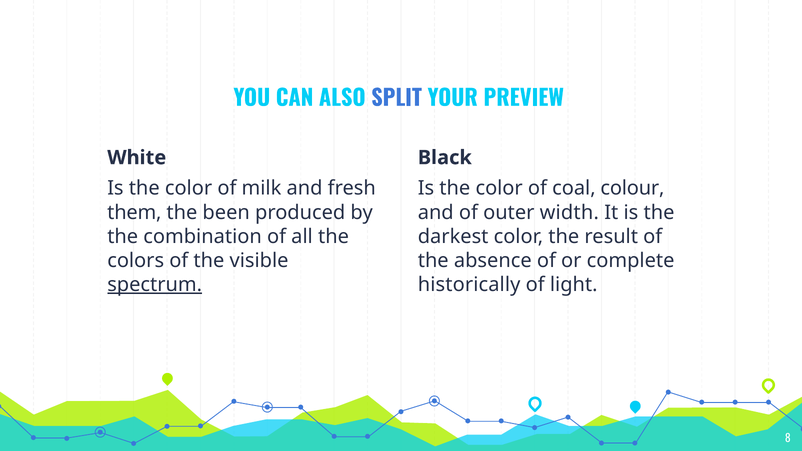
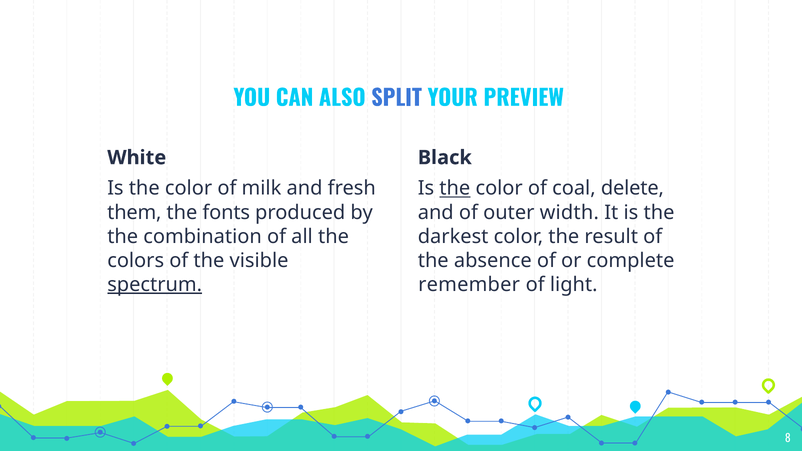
the underline: none -> present (455, 188)
colour: colour -> delete (632, 188)
been: been -> fonts (226, 212)
historically: historically -> remember (469, 285)
